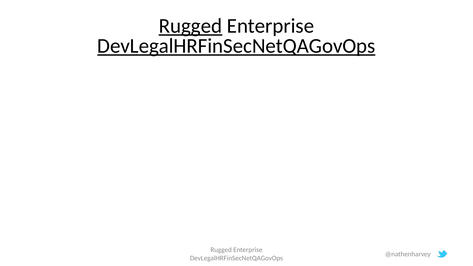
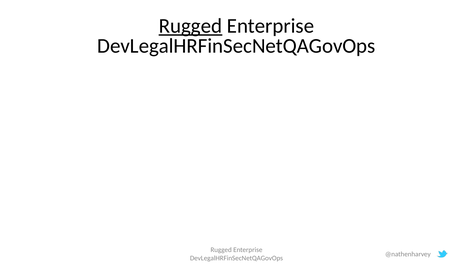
DevLegalHRFinSecNetQAGovOps underline: present -> none (236, 46)
